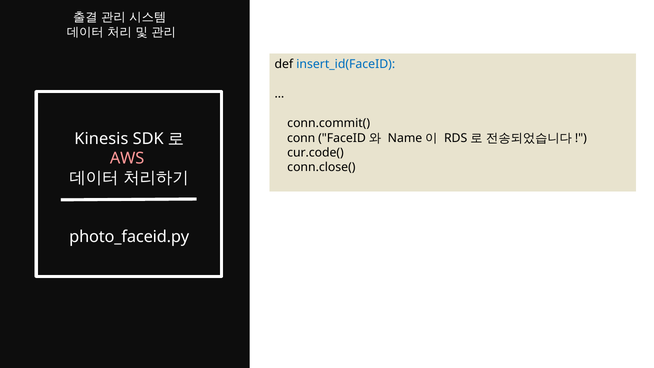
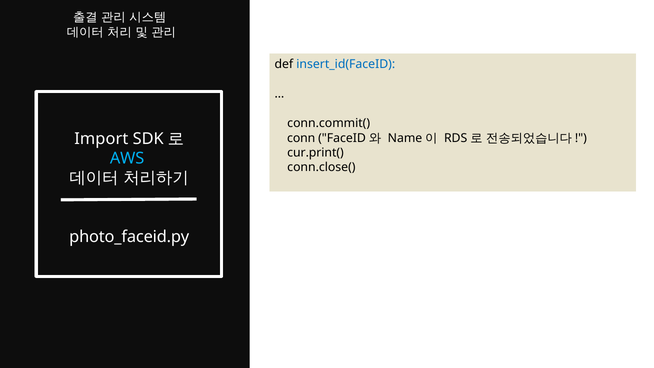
Kinesis: Kinesis -> Import (101, 139)
cur.code(: cur.code( -> cur.print( (315, 153)
AWS colour: pink -> light blue (127, 158)
